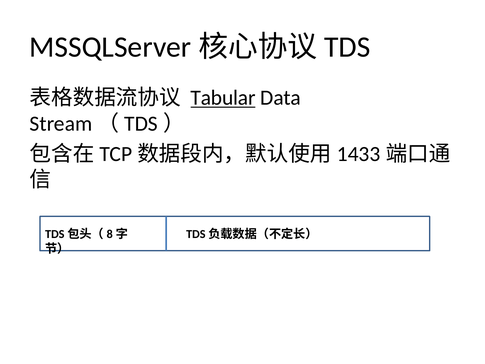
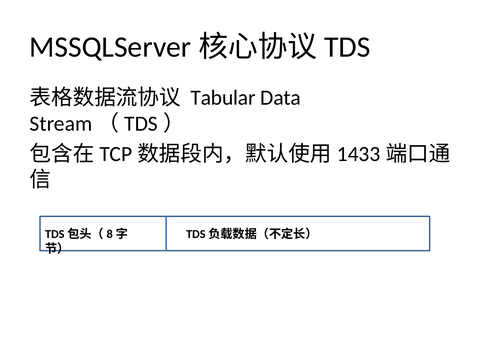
Tabular underline: present -> none (223, 98)
